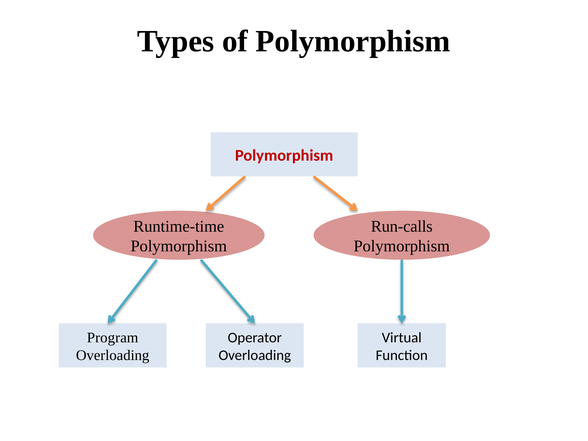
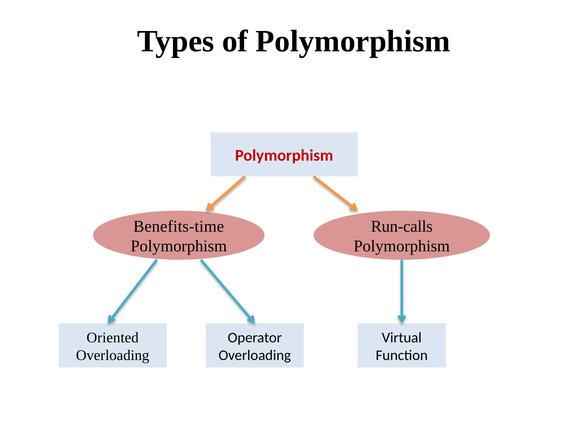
Runtime-time: Runtime-time -> Benefits-time (179, 227)
Program: Program -> Oriented (113, 338)
